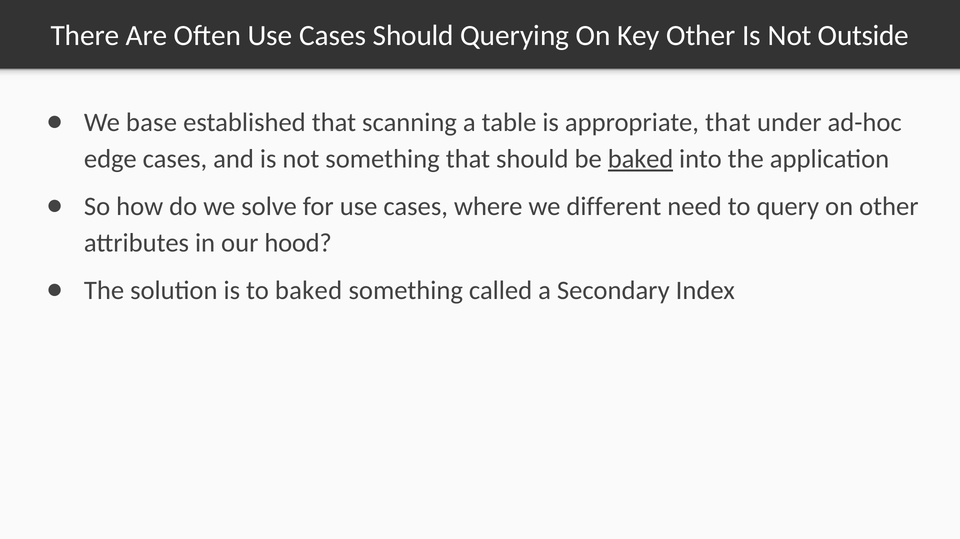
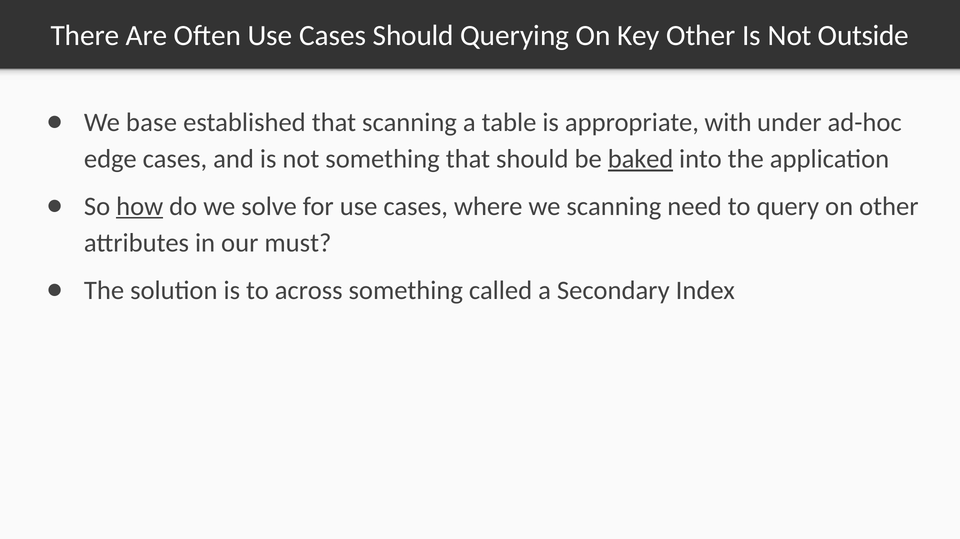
appropriate that: that -> with (728, 123)
how underline: none -> present (140, 207)
we different: different -> scanning (614, 207)
hood: hood -> must (298, 244)
to baked: baked -> across (309, 291)
